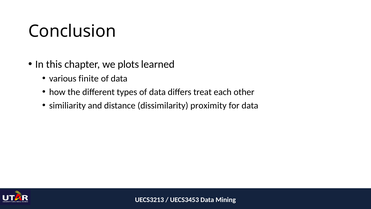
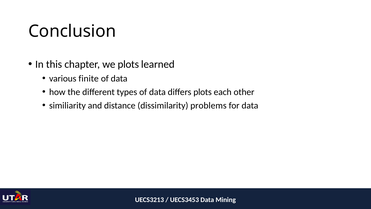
differs treat: treat -> plots (203, 92)
proximity: proximity -> problems (208, 105)
